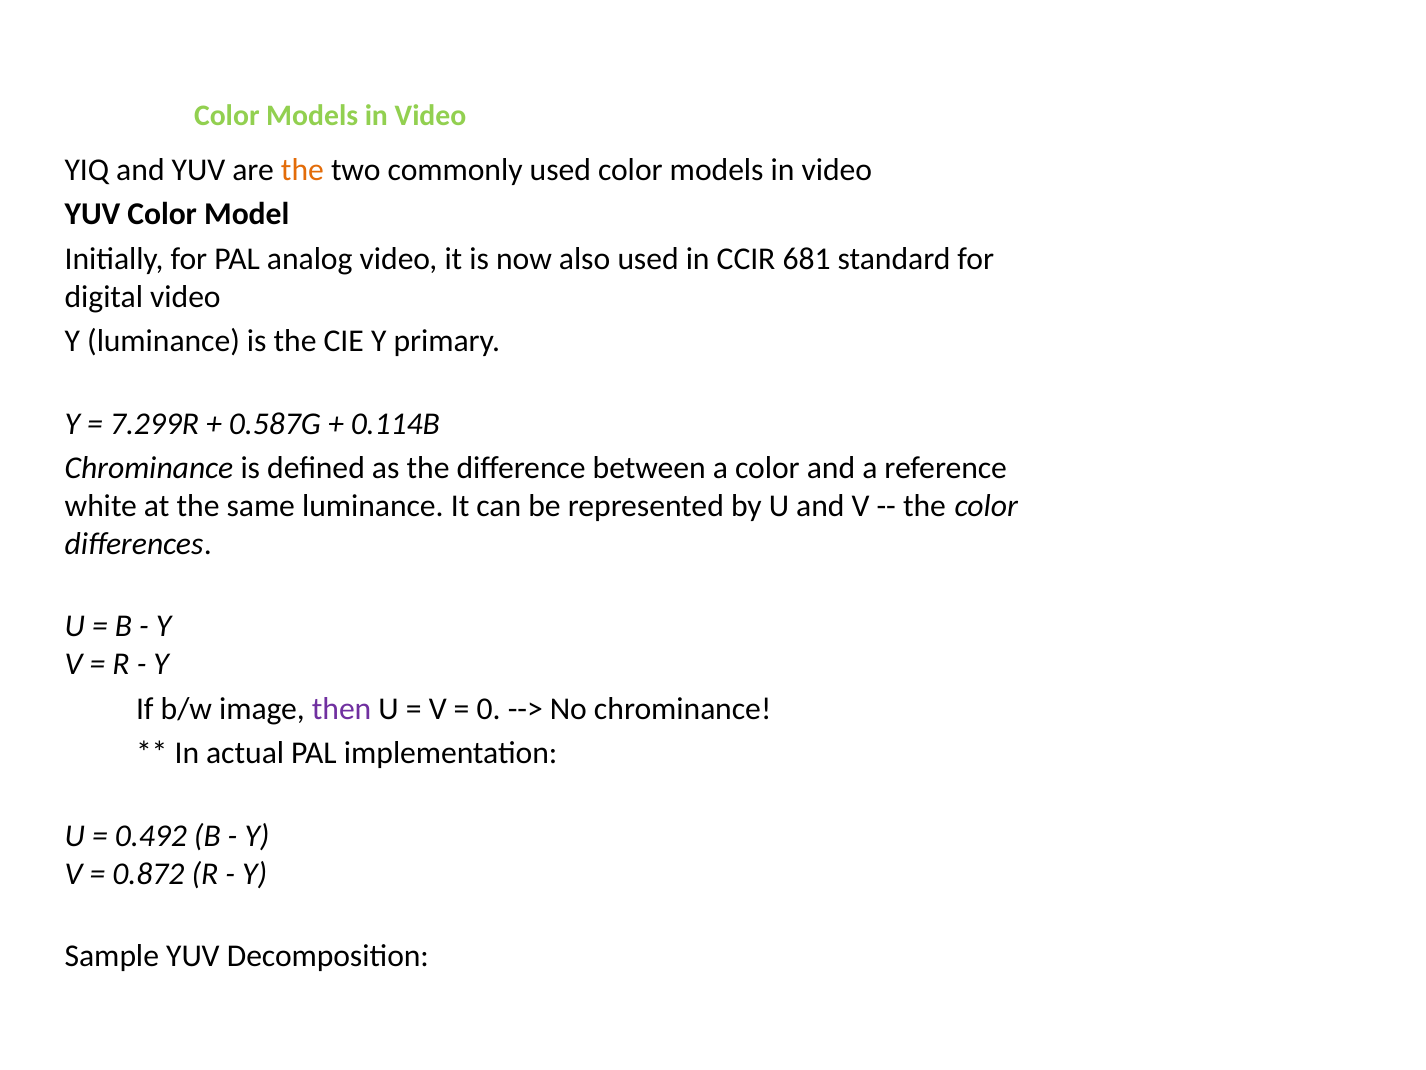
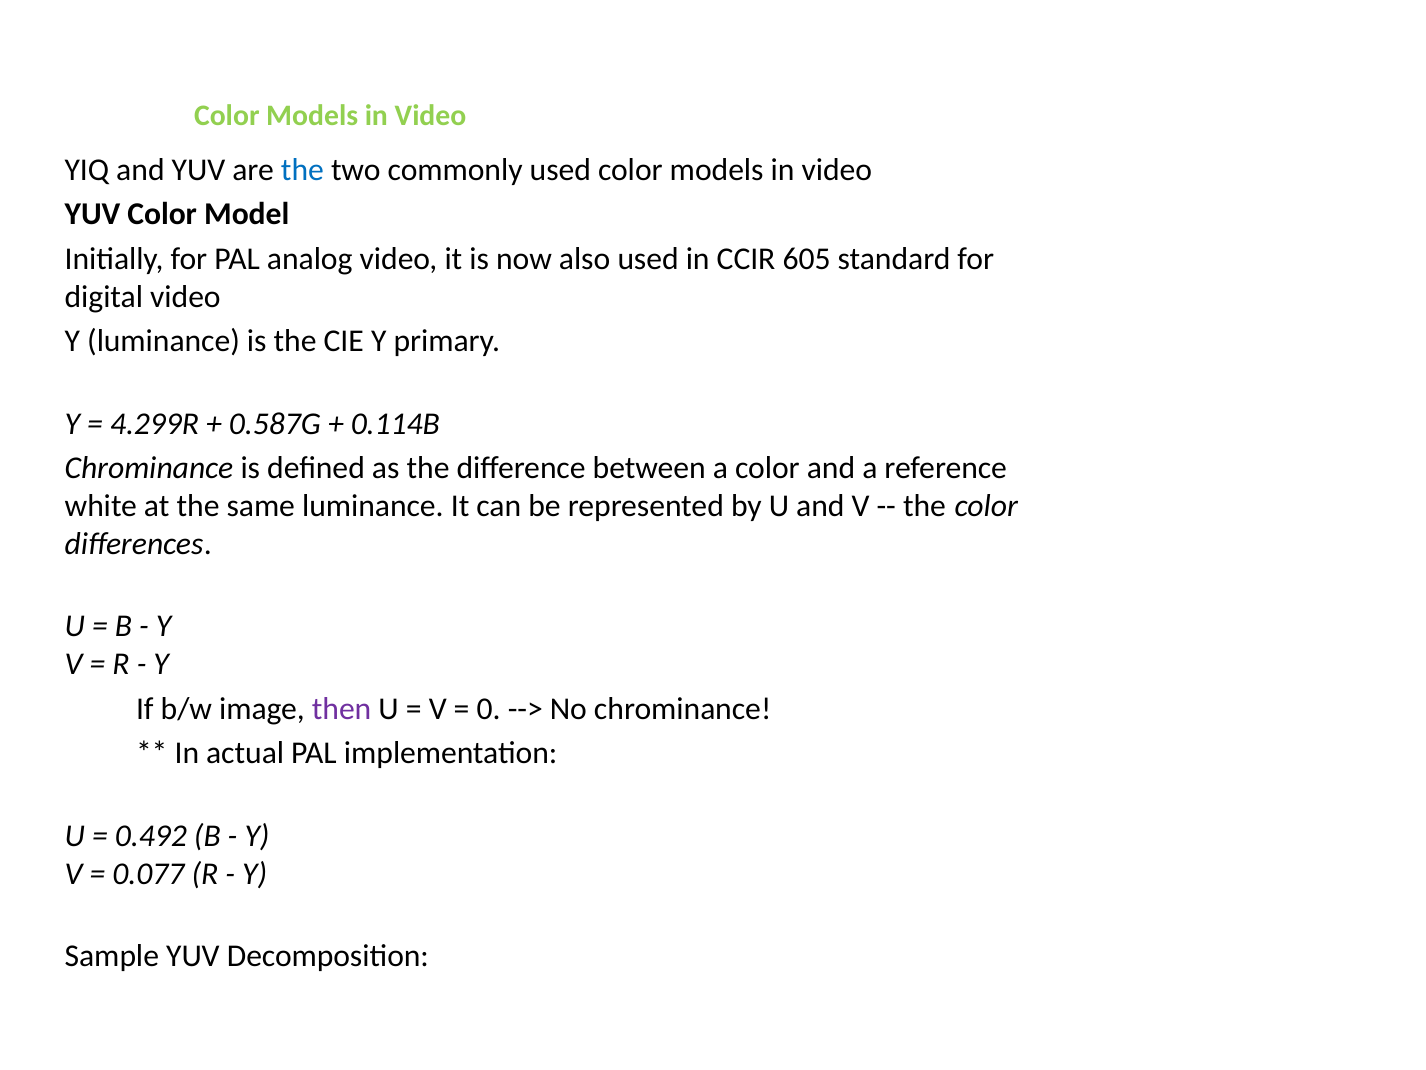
the colour: orange -> blue (302, 170)
681: 681 -> 605 (807, 259)
7.299R: 7.299R -> 4.299R (155, 423)
0.872: 0.872 -> 0.077 (148, 873)
